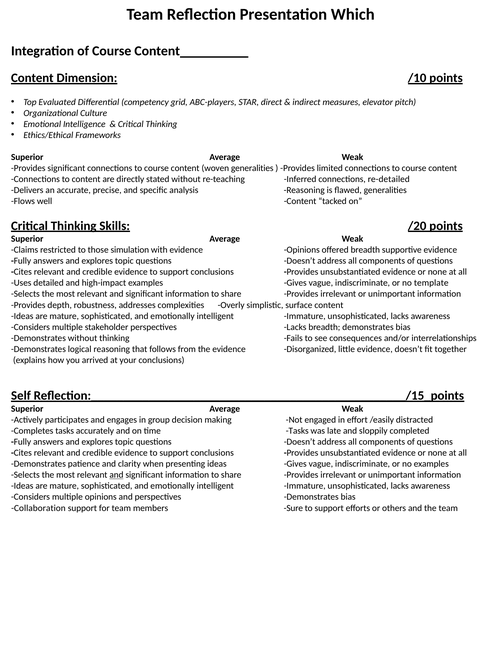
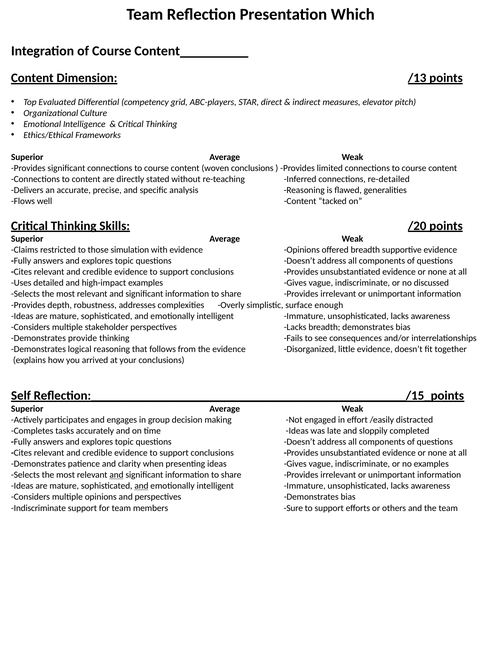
/10: /10 -> /13 (417, 78)
woven generalities: generalities -> conclusions (252, 168)
template: template -> discussed (431, 283)
surface content: content -> enough (329, 305)
Demonstrates without: without -> provide (83, 338)
time Tasks: Tasks -> Ideas (297, 431)
and underline: none -> present (141, 486)
Collaboration: Collaboration -> Indiscriminate (38, 508)
